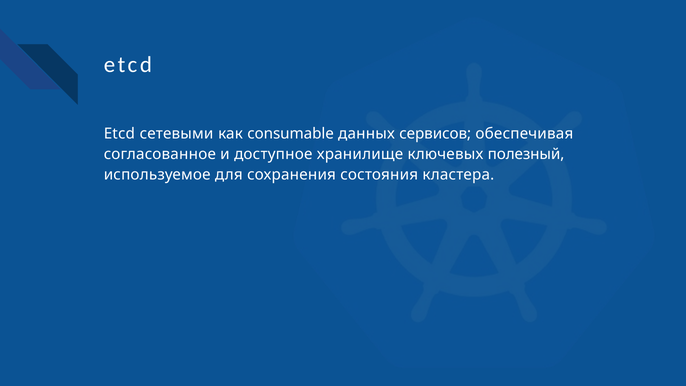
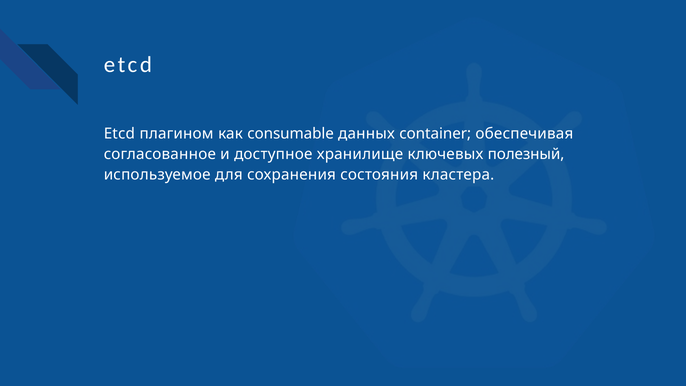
сетевыми: сетевыми -> плагином (177, 134)
сервисов: сервисов -> container (435, 134)
